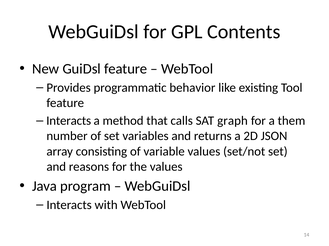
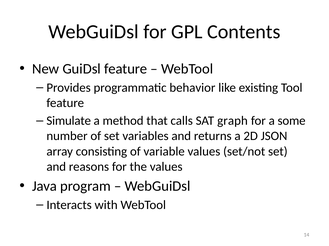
Interacts: Interacts -> Simulate (69, 121)
them: them -> some (292, 121)
